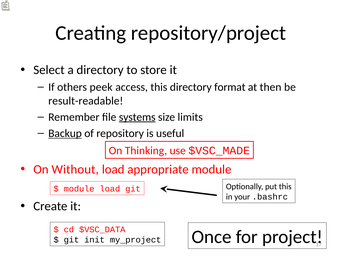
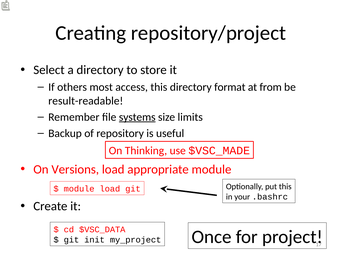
peek: peek -> most (101, 87)
then: then -> from (271, 87)
Backup underline: present -> none (65, 134)
Without: Without -> Versions (75, 170)
